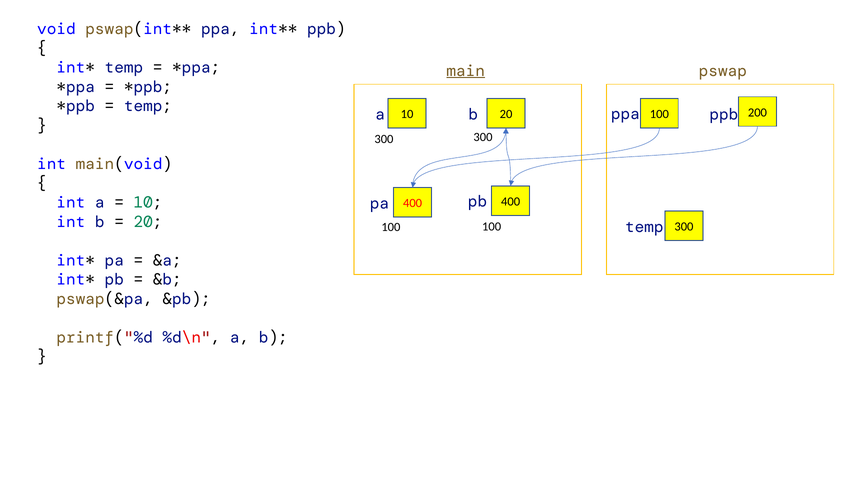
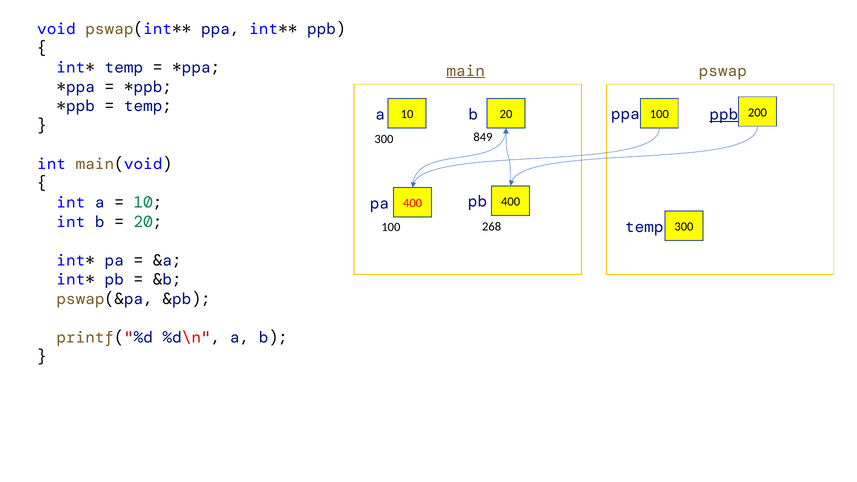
ppb underline: none -> present (724, 114)
300 300: 300 -> 849 (483, 137)
100 100: 100 -> 268 (492, 227)
